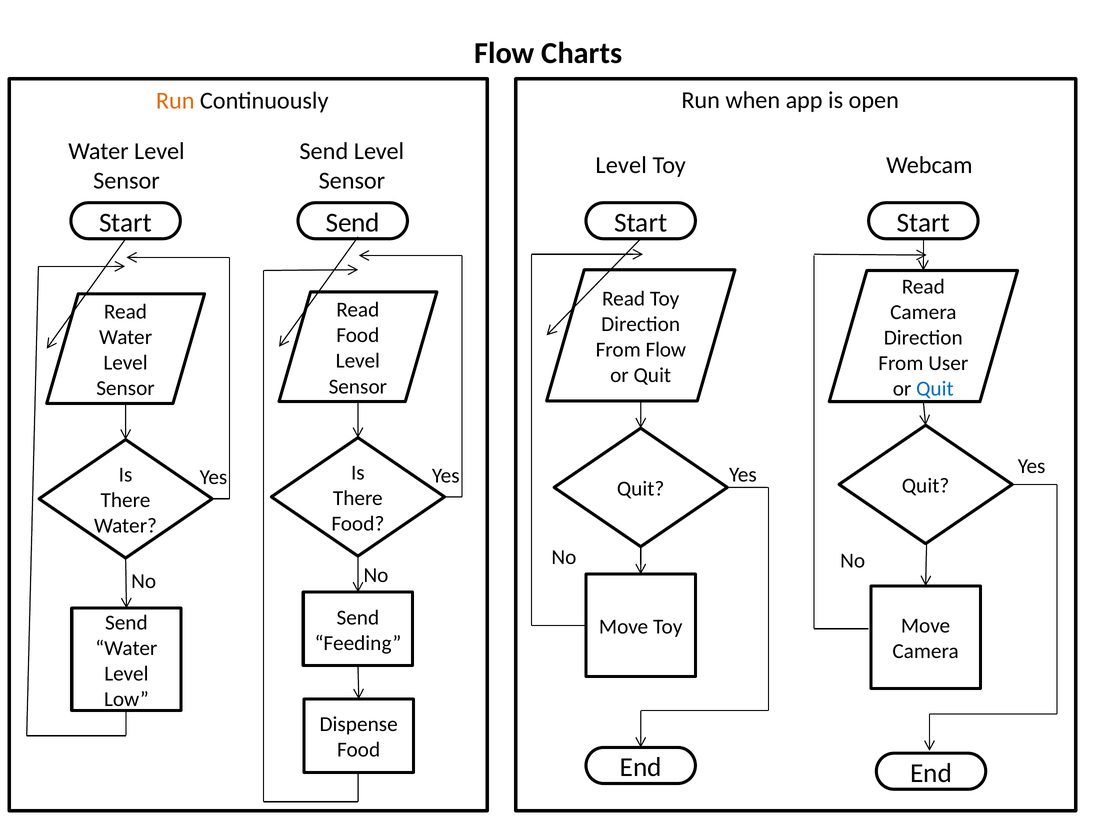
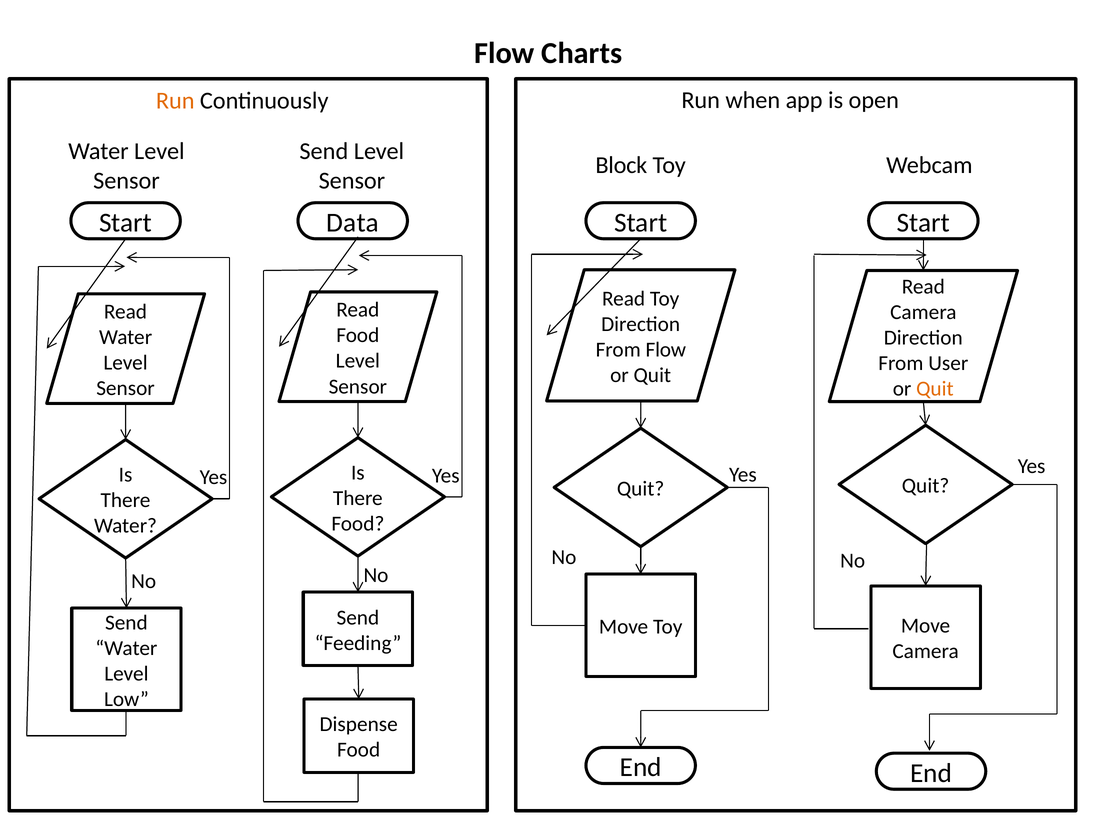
Level: Level -> Block (621, 165)
Start Send: Send -> Data (353, 223)
Quit colour: blue -> orange (935, 389)
